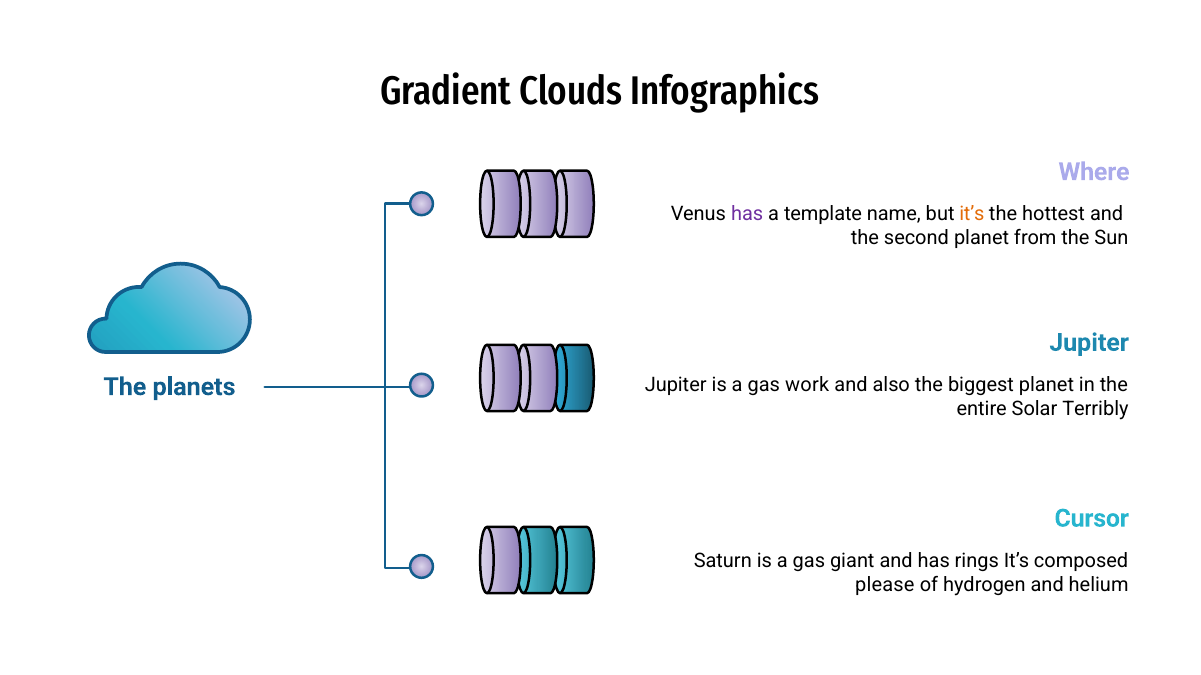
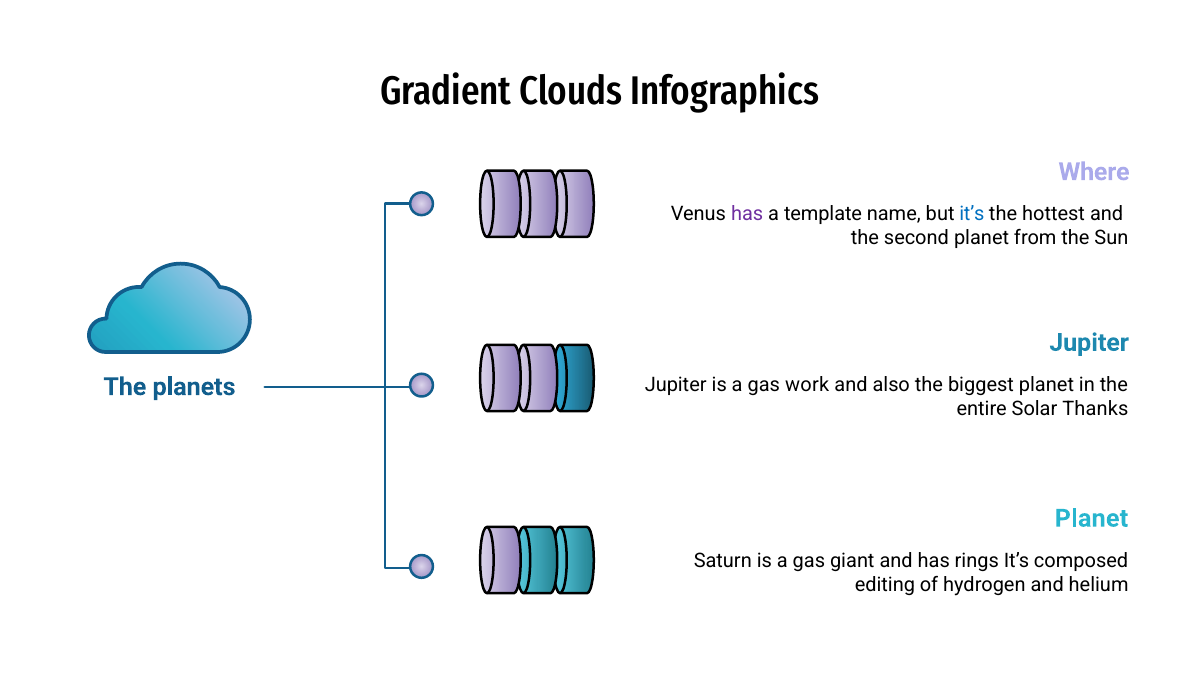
it’s colour: orange -> blue (972, 214)
Terribly: Terribly -> Thanks (1095, 409)
Cursor: Cursor -> Planet (1091, 519)
please: please -> editing (885, 586)
